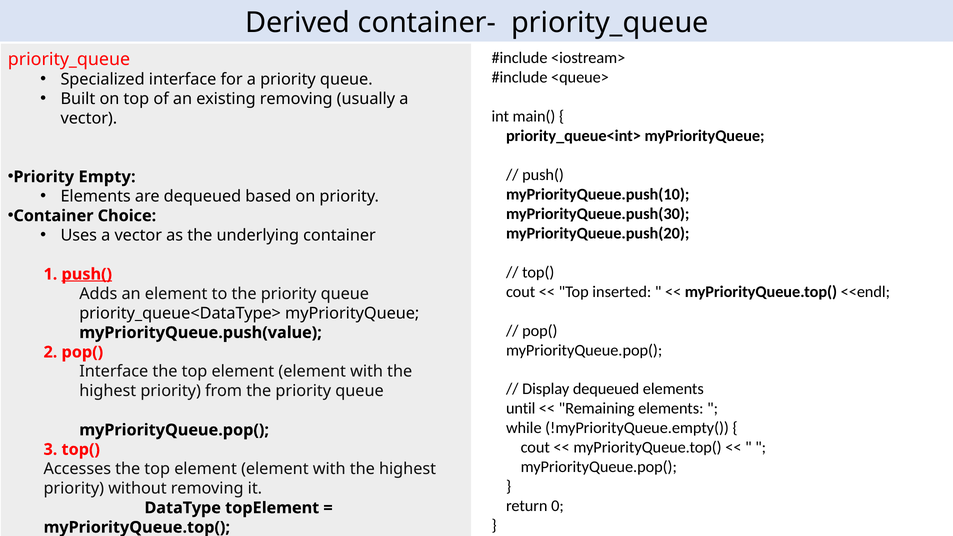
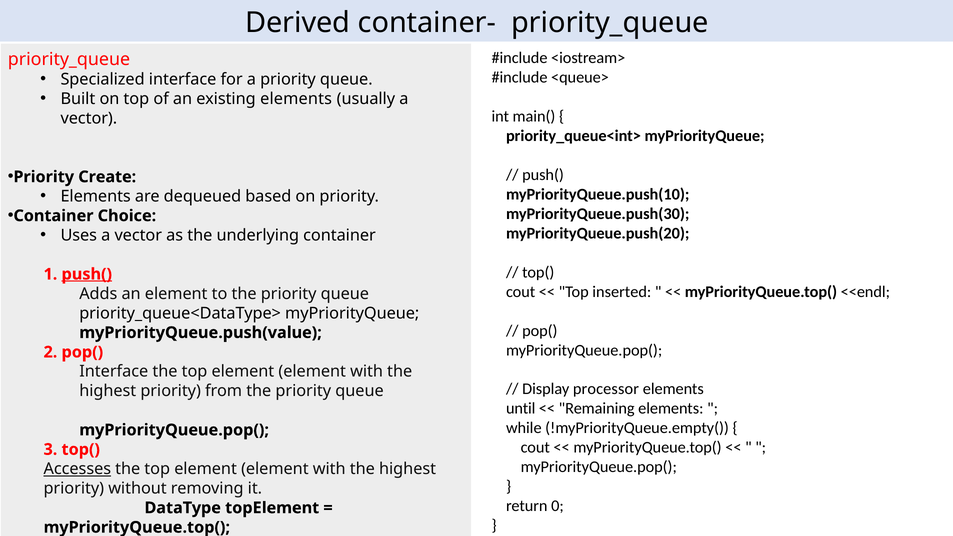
existing removing: removing -> elements (296, 99)
Empty: Empty -> Create (107, 177)
Display dequeued: dequeued -> processor (606, 389)
Accesses underline: none -> present (77, 469)
